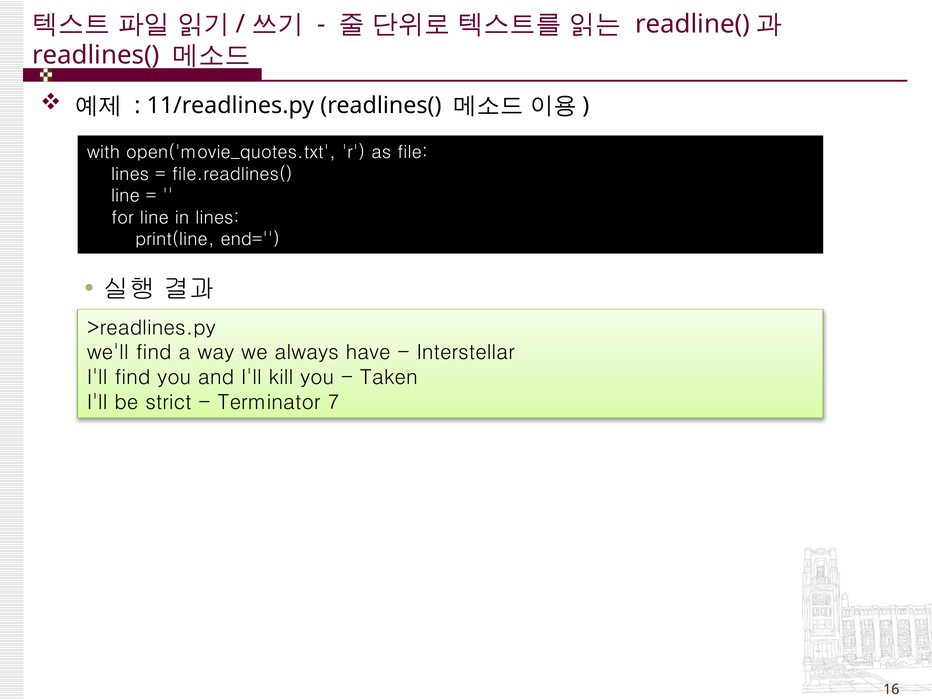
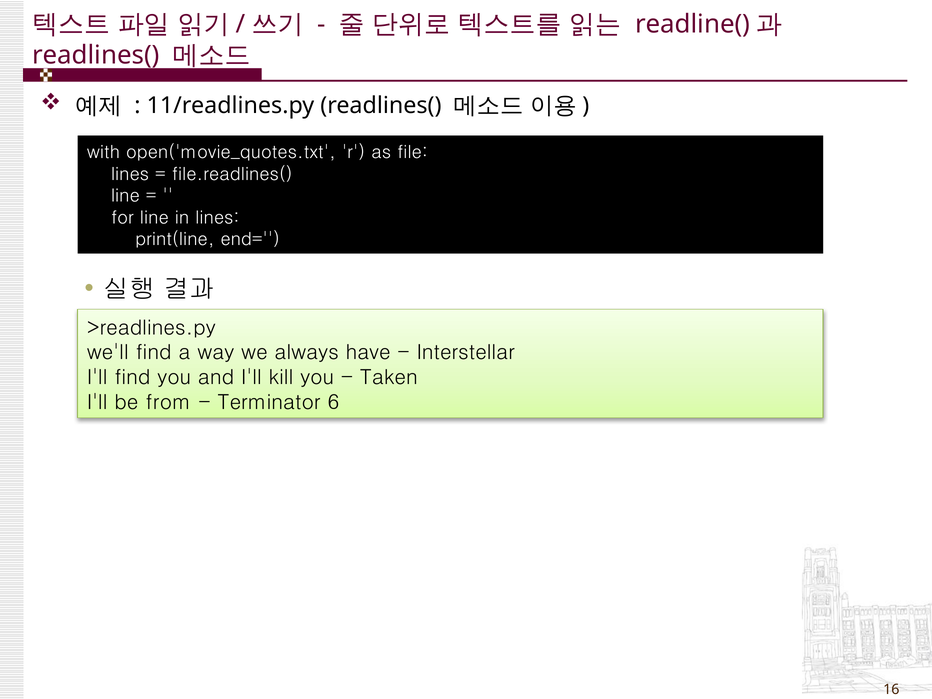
strict: strict -> from (168, 402)
7: 7 -> 6 (334, 402)
